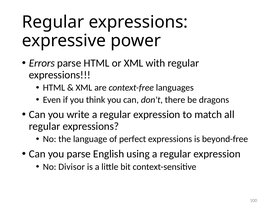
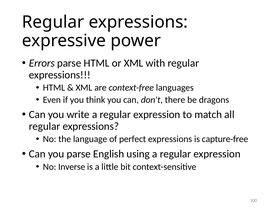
beyond-free: beyond-free -> capture-free (225, 139)
Divisor: Divisor -> Inverse (72, 166)
